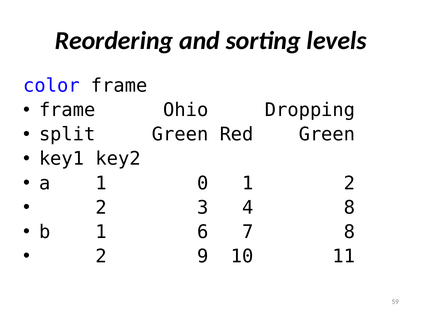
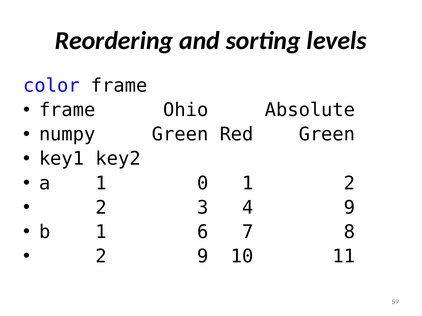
Dropping: Dropping -> Absolute (310, 110)
split: split -> numpy (67, 135)
4 8: 8 -> 9 (350, 208)
